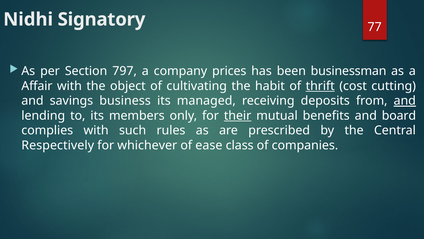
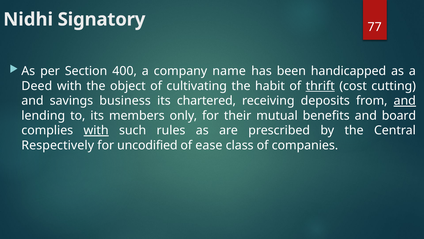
797: 797 -> 400 (125, 71)
prices: prices -> name (229, 71)
businessman: businessman -> handicapped (349, 71)
Affair: Affair -> Deed (37, 86)
managed: managed -> chartered (206, 101)
their underline: present -> none (238, 115)
with underline: none -> present (96, 130)
whichever: whichever -> uncodified (147, 145)
